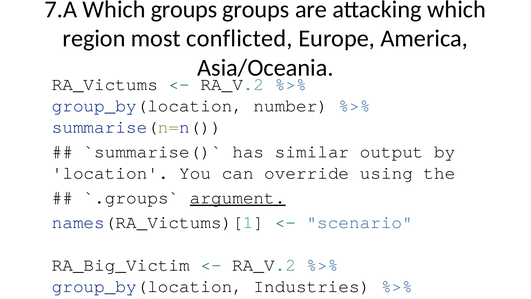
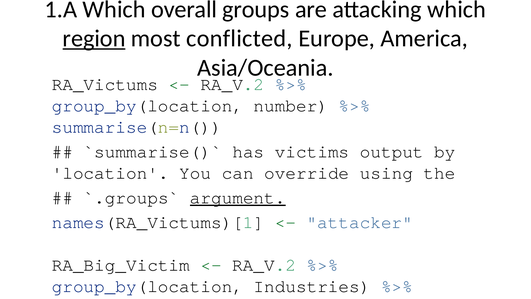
7.A: 7.A -> 1.A (61, 9)
Which groups: groups -> overall (184, 9)
region underline: none -> present (94, 39)
similar: similar -> victims (312, 151)
scenario: scenario -> attacker (360, 222)
